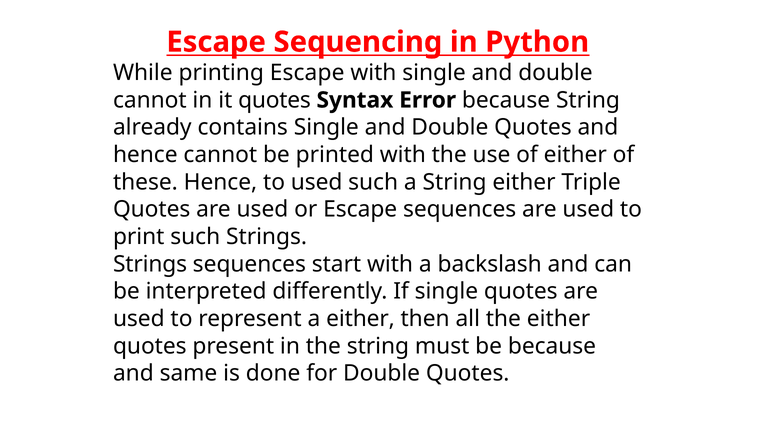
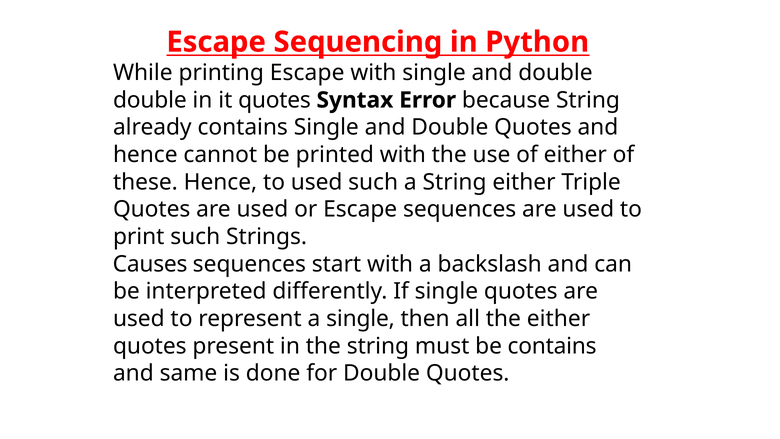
cannot: cannot -> double (150, 100)
Strings: Strings -> Causes (150, 264)
a either: either -> single (361, 319)
be because: because -> contains (552, 346)
